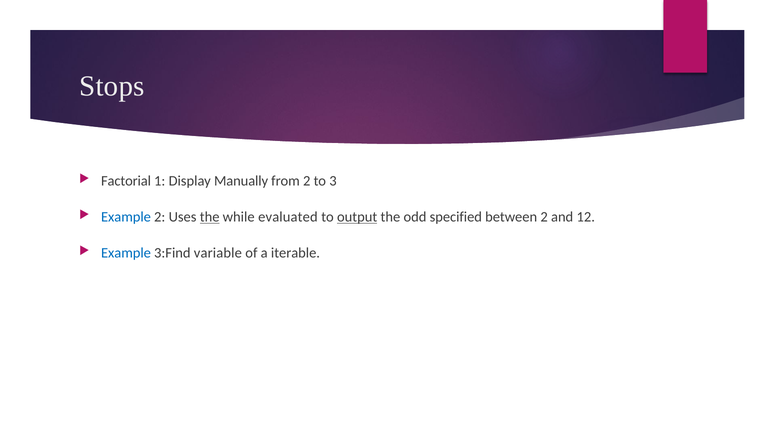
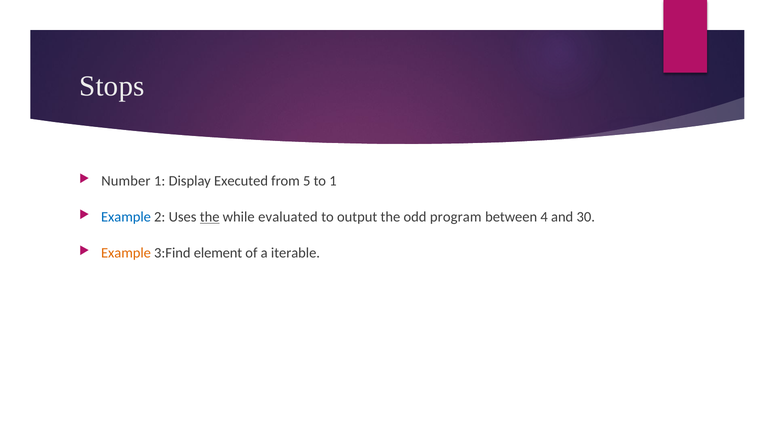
Factorial: Factorial -> Number (126, 181)
Manually: Manually -> Executed (241, 181)
from 2: 2 -> 5 (307, 181)
to 3: 3 -> 1 (333, 181)
output underline: present -> none (357, 217)
specified: specified -> program (456, 217)
between 2: 2 -> 4 (544, 217)
12: 12 -> 30 (586, 217)
Example colour: blue -> orange (126, 253)
variable: variable -> element (218, 253)
